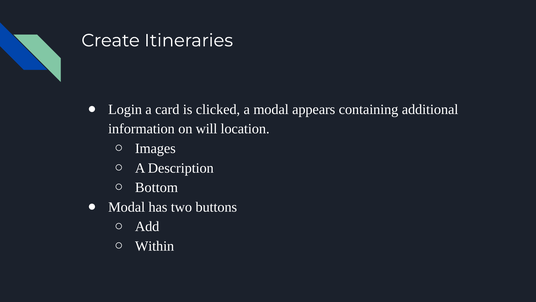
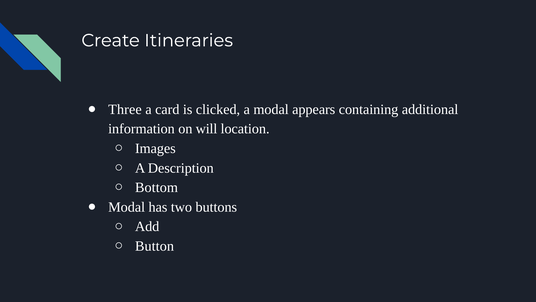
Login: Login -> Three (125, 109)
Within: Within -> Button (155, 246)
